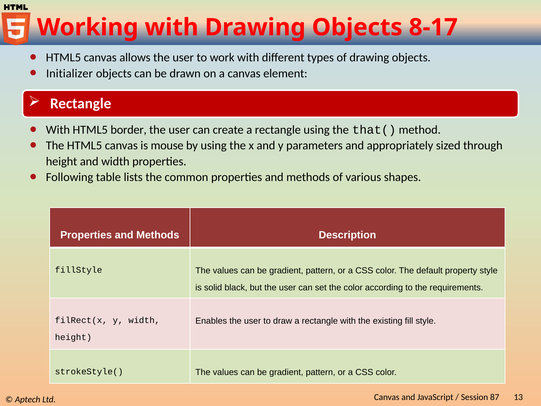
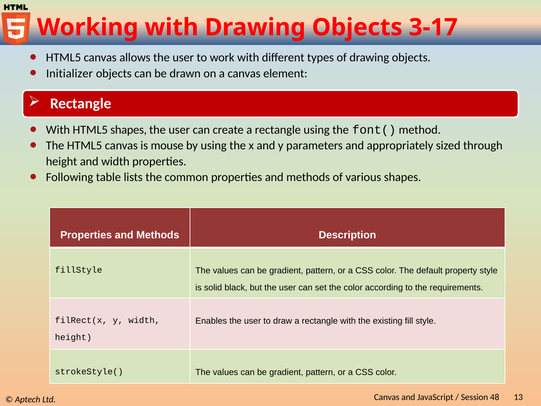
8-17: 8-17 -> 3-17 (433, 27)
HTML5 border: border -> shapes (129, 130)
that(: that( -> font( (374, 130)
87: 87 -> 48 (495, 397)
